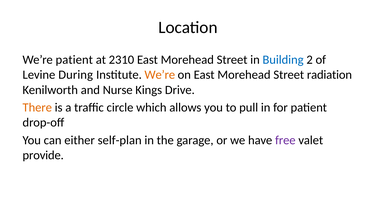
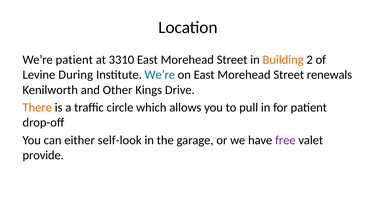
2310: 2310 -> 3310 (121, 60)
Building colour: blue -> orange (283, 60)
We’re colour: orange -> blue (160, 75)
radiation: radiation -> renewals (329, 75)
Nurse: Nurse -> Other (118, 90)
self-plan: self-plan -> self-look (120, 140)
